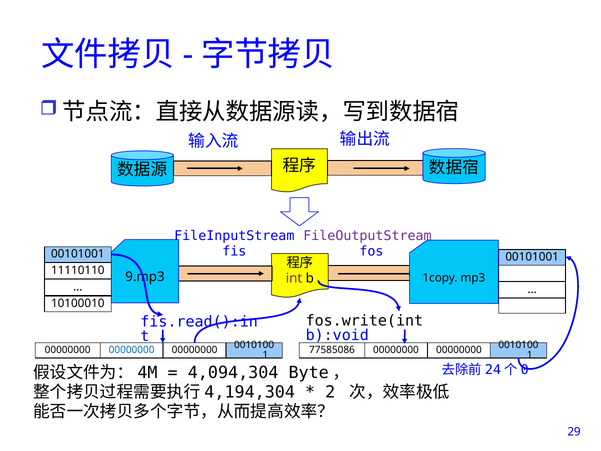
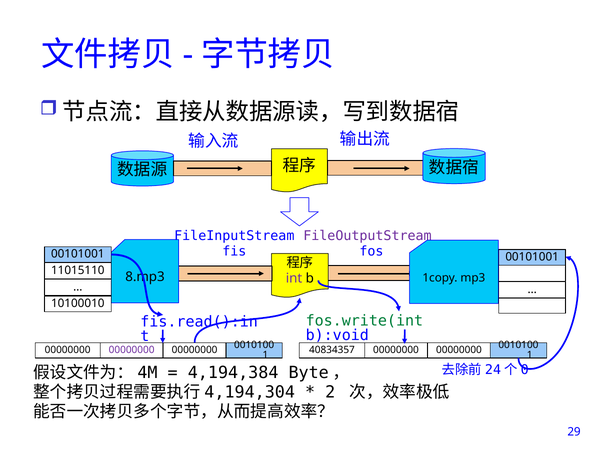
11110110: 11110110 -> 11015110 (78, 270)
9.mp3: 9.mp3 -> 8.mp3 (145, 277)
fos.write(int colour: black -> green (364, 321)
00000000 colour: blue -> purple (132, 350)
77585086: 77585086 -> 40834357 (332, 350)
4,094,304: 4,094,304 -> 4,194,384 (233, 373)
